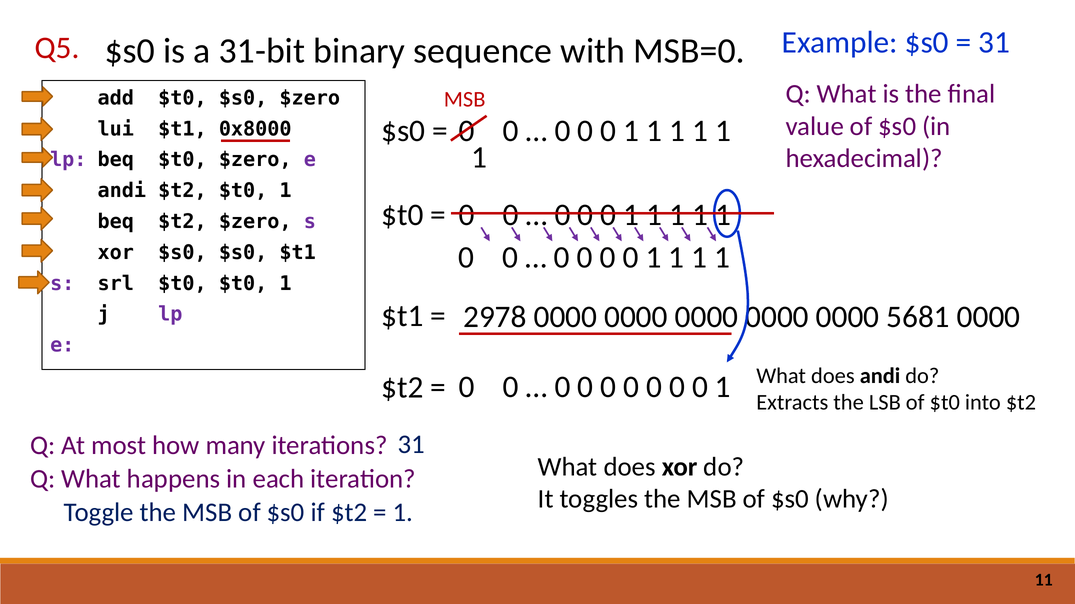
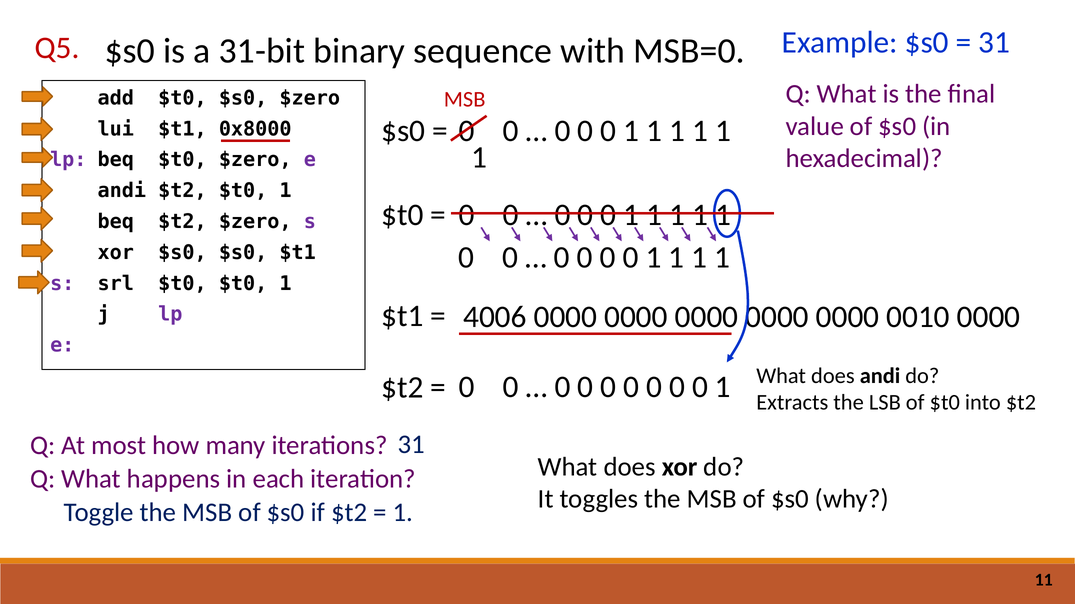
2978: 2978 -> 4006 (495, 317)
5681: 5681 -> 0010 (918, 317)
